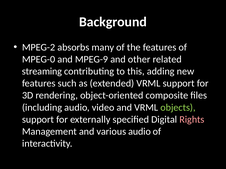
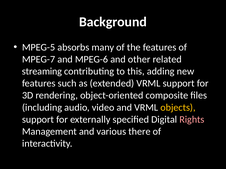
MPEG-2: MPEG-2 -> MPEG-5 (39, 47)
MPEG-0: MPEG-0 -> MPEG-7 (39, 59)
MPEG-9: MPEG-9 -> MPEG-6 (92, 59)
objects colour: light green -> yellow (178, 108)
various audio: audio -> there (139, 132)
